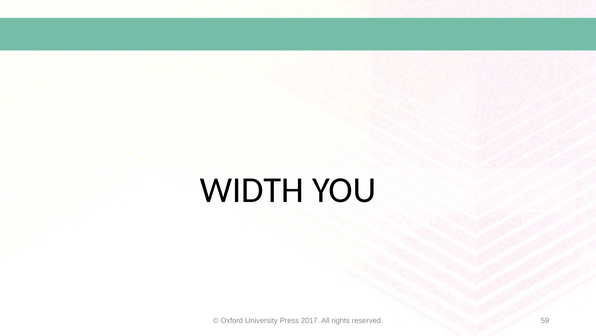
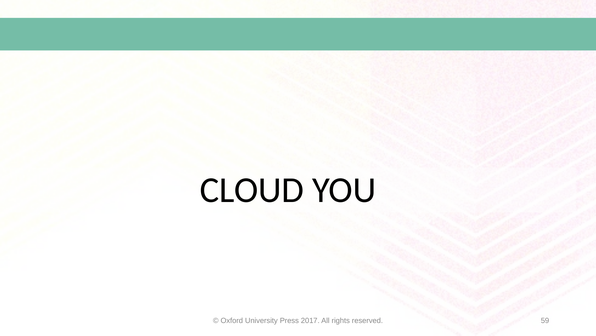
WIDTH: WIDTH -> CLOUD (252, 190)
